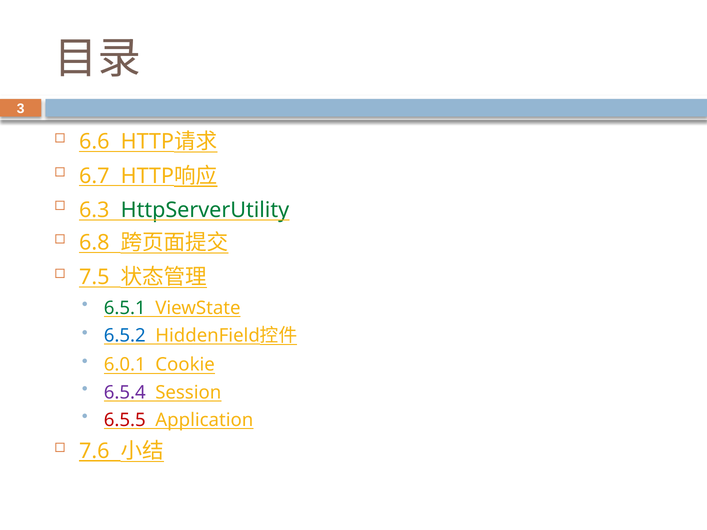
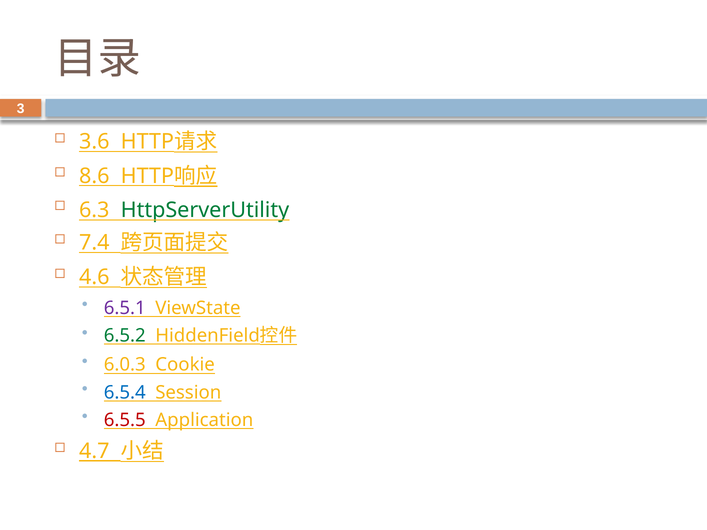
6.6: 6.6 -> 3.6 (94, 142)
6.7: 6.7 -> 8.6 (94, 176)
6.8: 6.8 -> 7.4 (94, 243)
7.5: 7.5 -> 4.6 (94, 277)
6.5.1 colour: green -> purple (125, 308)
6.5.2 colour: blue -> green (125, 336)
6.0.1: 6.0.1 -> 6.0.3 (125, 365)
6.5.4 colour: purple -> blue (125, 393)
7.6: 7.6 -> 4.7 (94, 451)
